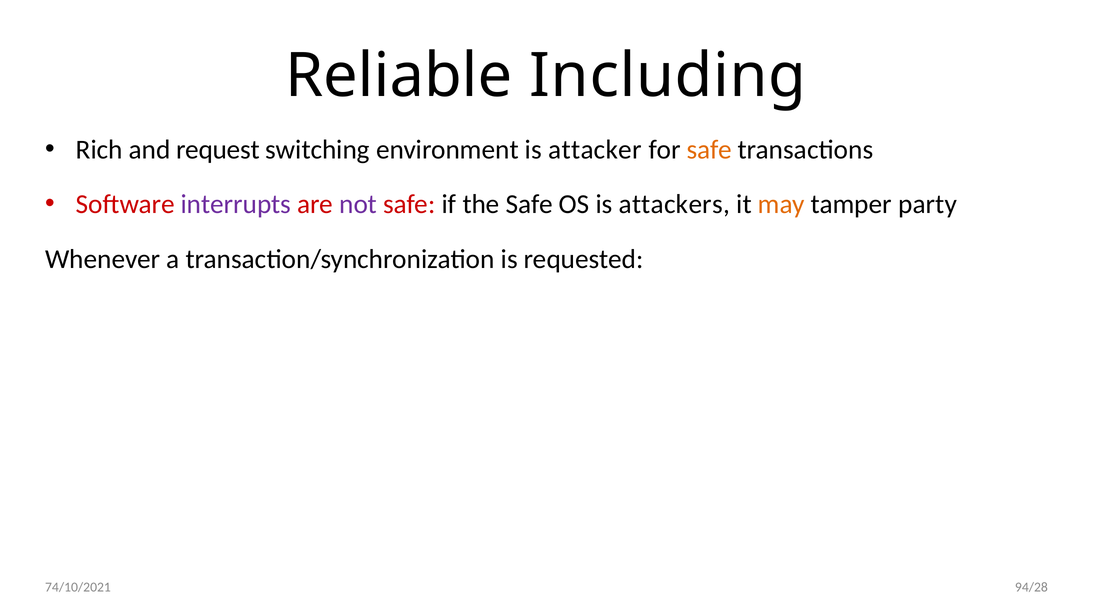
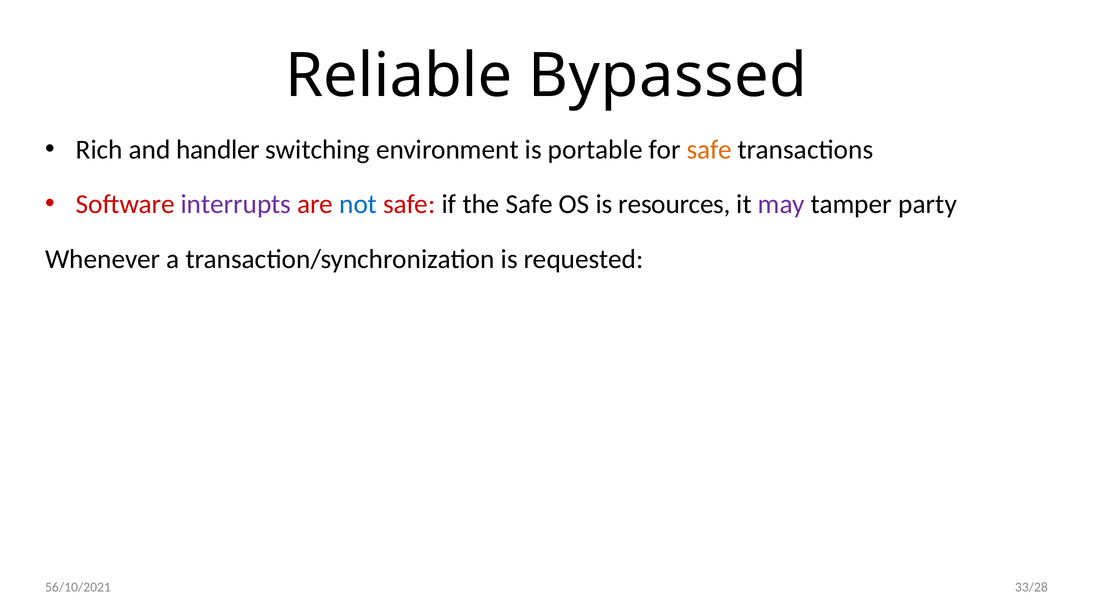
Including: Including -> Bypassed (668, 76)
request: request -> handler (218, 150)
attacker: attacker -> portable (595, 150)
not colour: purple -> blue (358, 204)
attackers: attackers -> resources (675, 204)
may colour: orange -> purple (781, 204)
74/10/2021: 74/10/2021 -> 56/10/2021 (78, 587)
94/28: 94/28 -> 33/28 (1031, 587)
